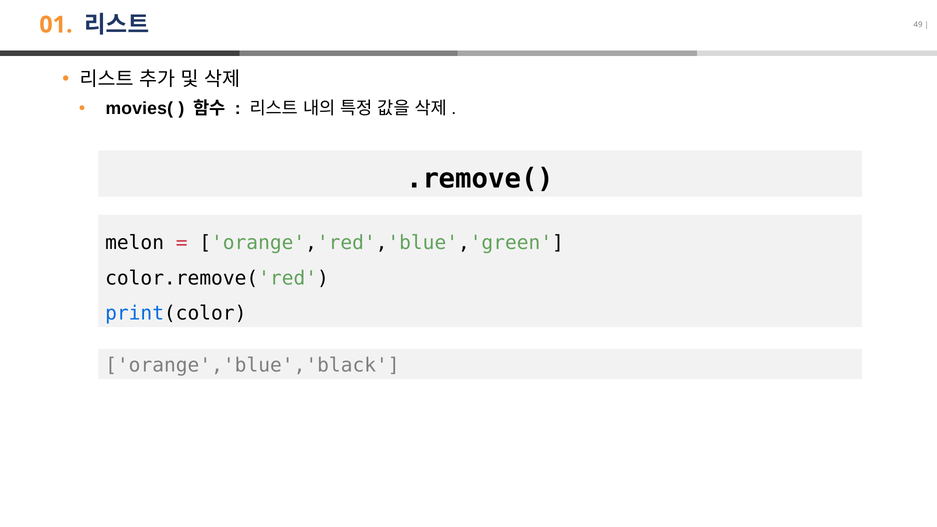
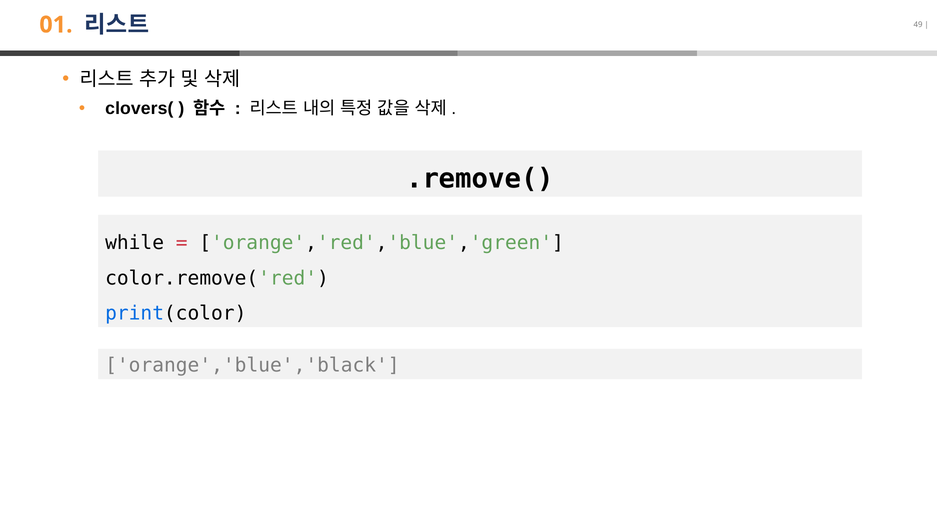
movies(: movies( -> clovers( (139, 109)
melon: melon -> while (135, 243)
